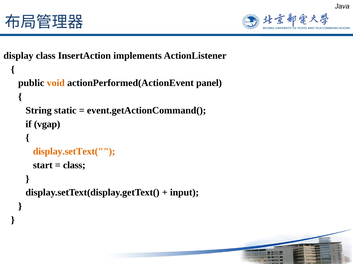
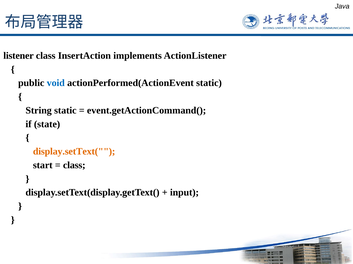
display: display -> listener (19, 56)
void colour: orange -> blue (56, 83)
actionPerformed(ActionEvent panel: panel -> static (209, 83)
vgap: vgap -> state (47, 124)
